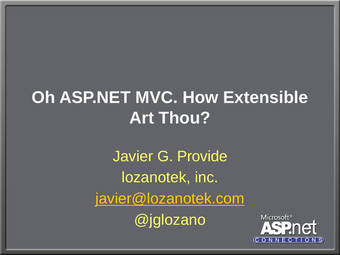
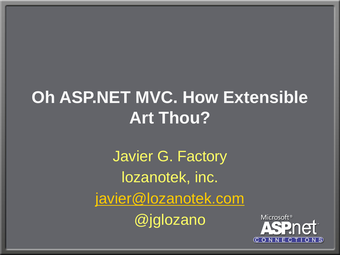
Provide: Provide -> Factory (202, 156)
